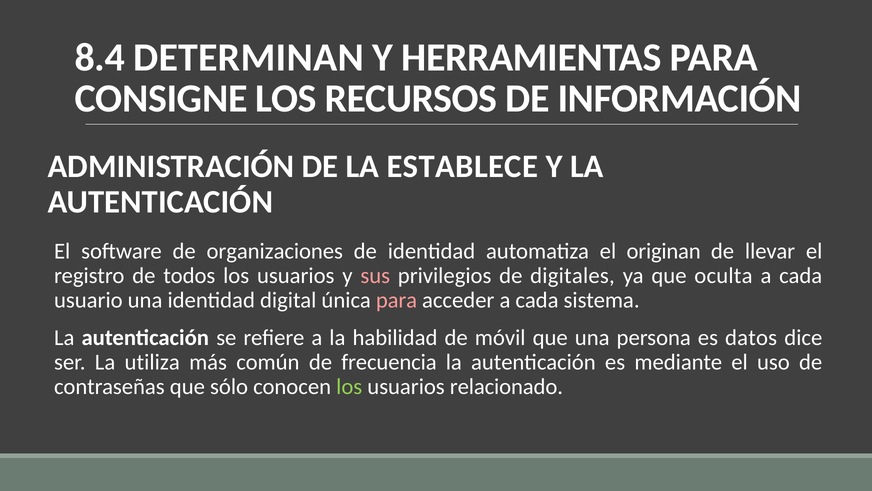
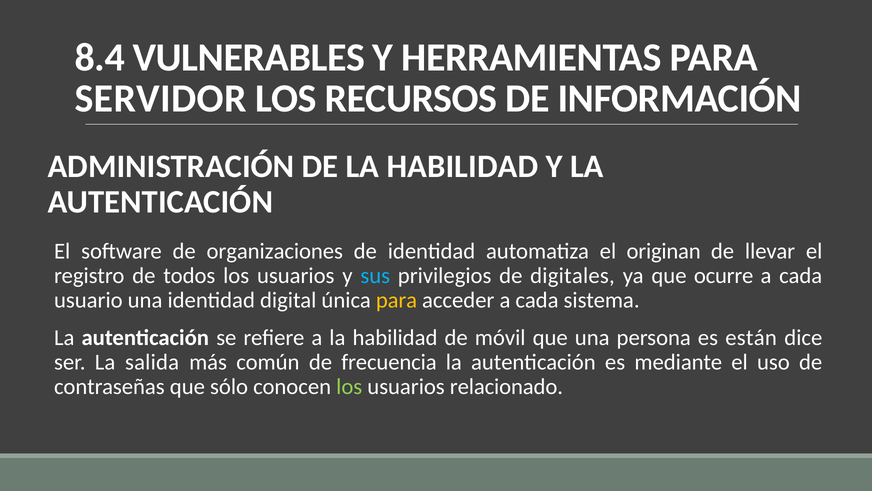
DETERMINAN: DETERMINAN -> VULNERABLES (249, 57)
CONSIGNE: CONSIGNE -> SERVIDOR (161, 98)
DE LA ESTABLECE: ESTABLECE -> HABILIDAD (462, 167)
sus colour: pink -> light blue (375, 276)
oculta: oculta -> ocurre (724, 276)
para colour: pink -> yellow (396, 300)
datos: datos -> están (751, 337)
utiliza: utiliza -> salida (152, 362)
